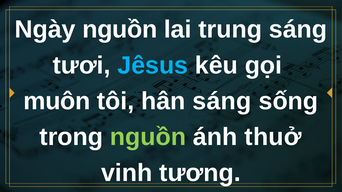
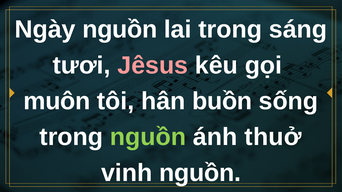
lai trung: trung -> trong (230, 30)
Jêsus colour: light blue -> pink (153, 65)
hân sáng: sáng -> buồn (222, 101)
vinh tương: tương -> nguồn (200, 173)
